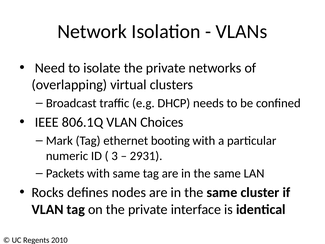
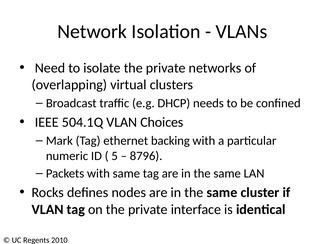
806.1Q: 806.1Q -> 504.1Q (83, 122)
booting: booting -> backing (170, 141)
3: 3 -> 5 (115, 156)
2931: 2931 -> 8796 (146, 156)
